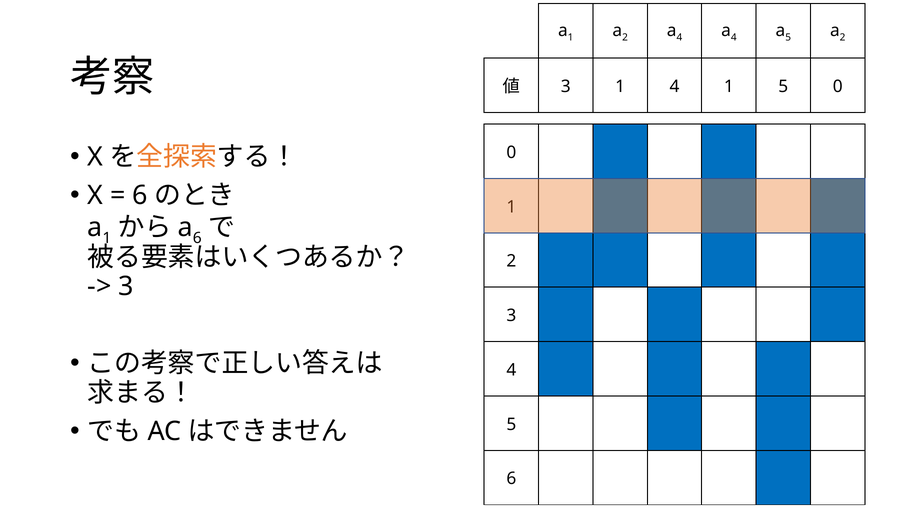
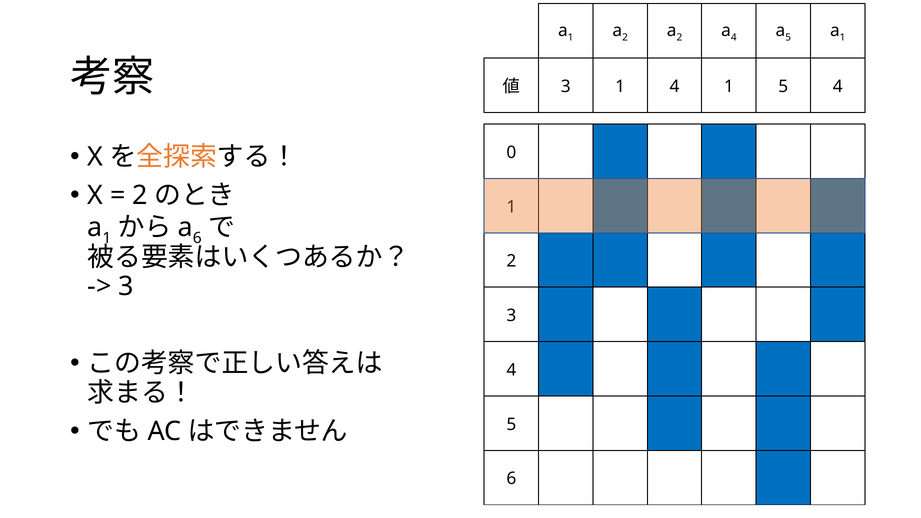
4: 4 -> 2 (679, 37)
2: 2 -> 1 (843, 37)
5 0: 0 -> 4 (838, 86)
6: 6 -> 2 (140, 195)
